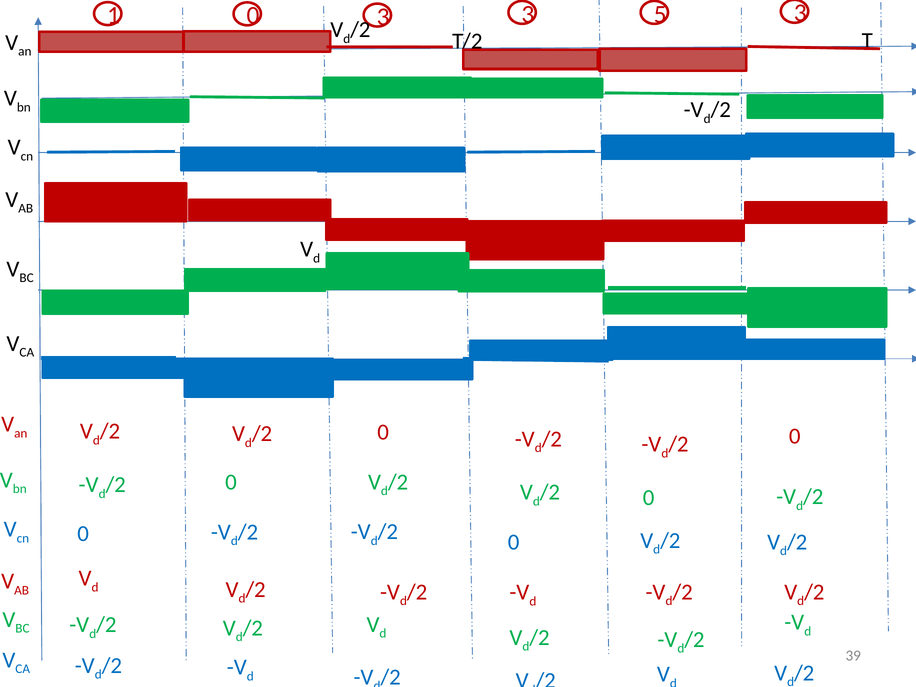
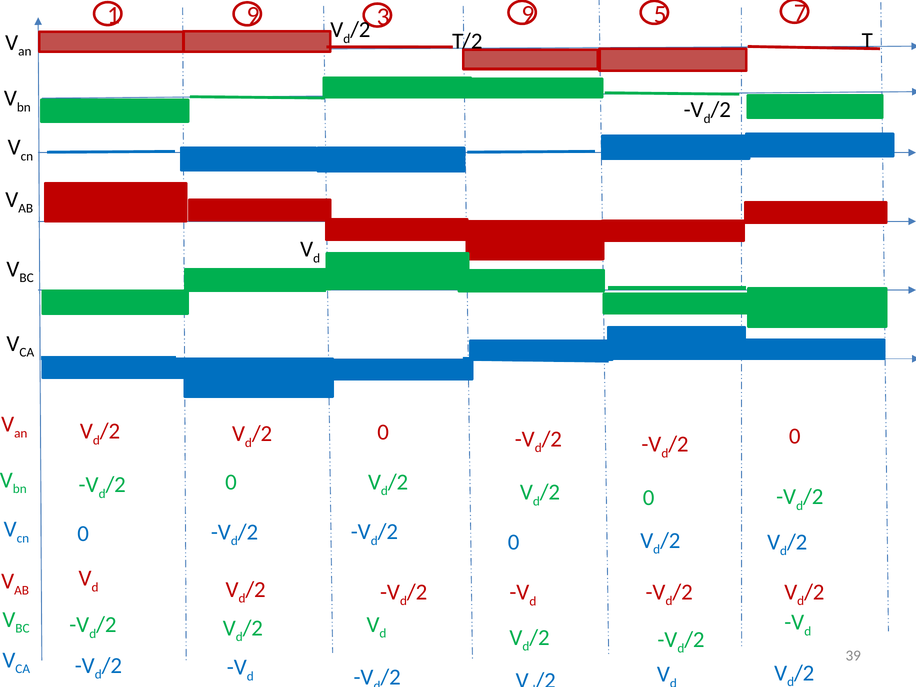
1 0: 0 -> 9 (253, 16)
3 3: 3 -> 9 (528, 14)
5 3: 3 -> 7 (800, 13)
